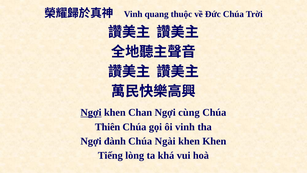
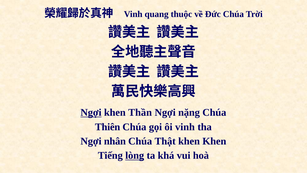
Chan: Chan -> Thần (140, 112)
cùng: cùng -> nặng (189, 112)
đành: đành -> nhân (115, 141)
Ngài: Ngài -> Thật (165, 141)
lòng underline: none -> present (135, 155)
